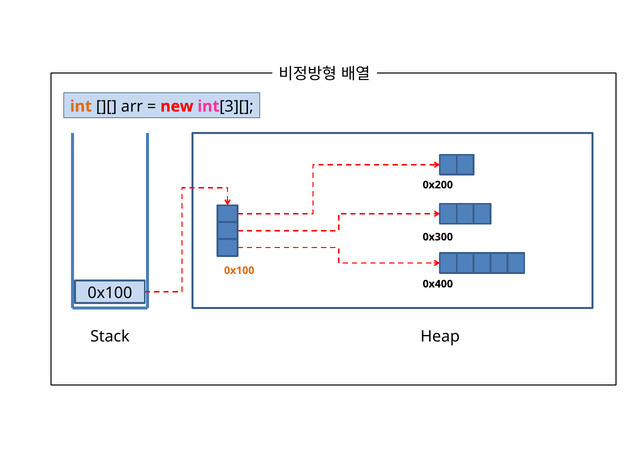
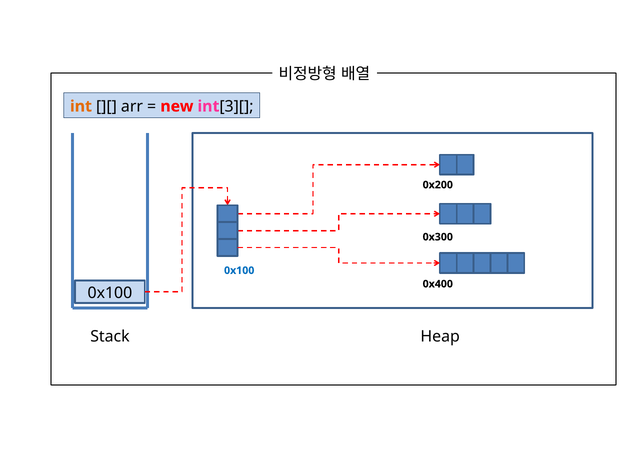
0x100 colour: orange -> blue (239, 271)
